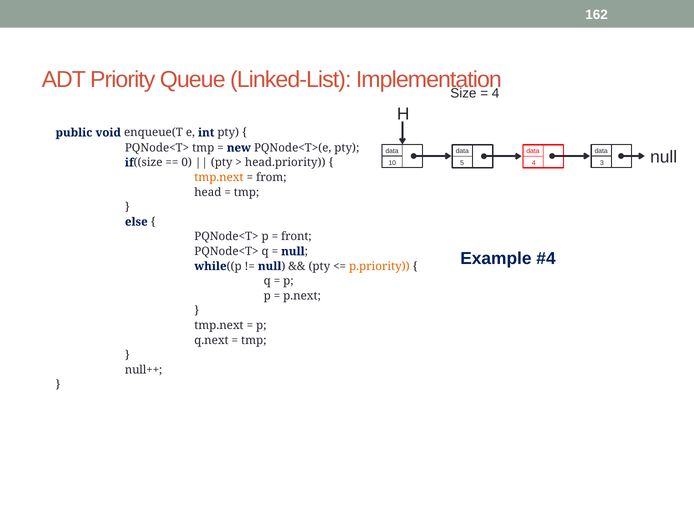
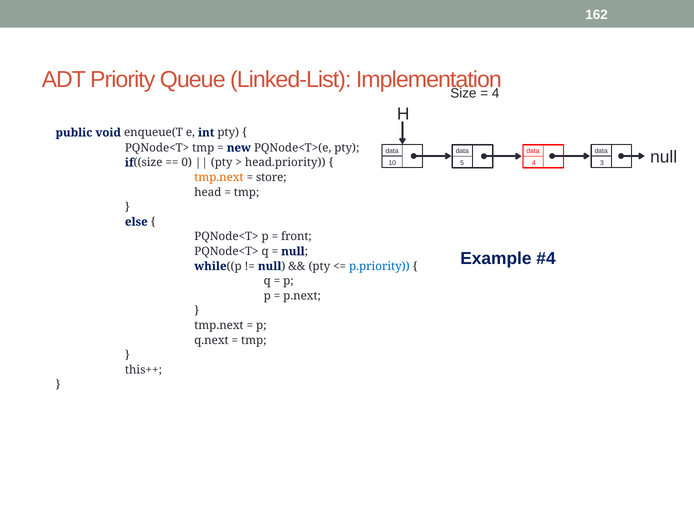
from: from -> store (271, 178)
p.priority colour: orange -> blue (379, 266)
null++: null++ -> this++ (143, 370)
